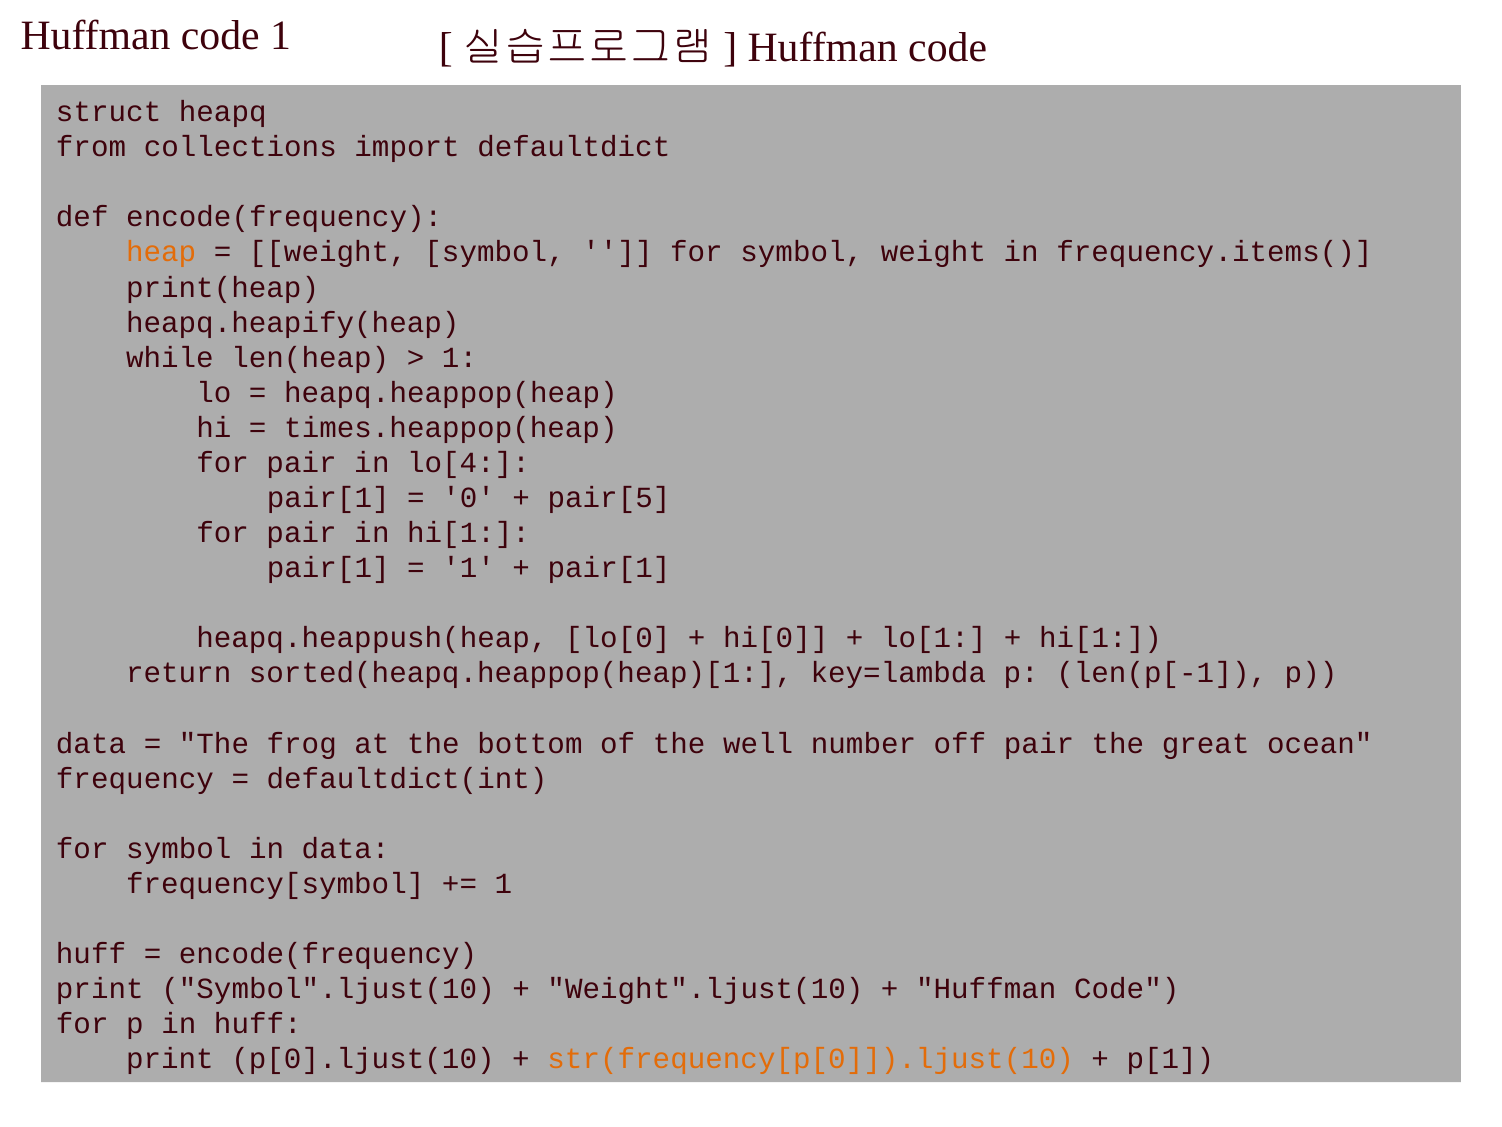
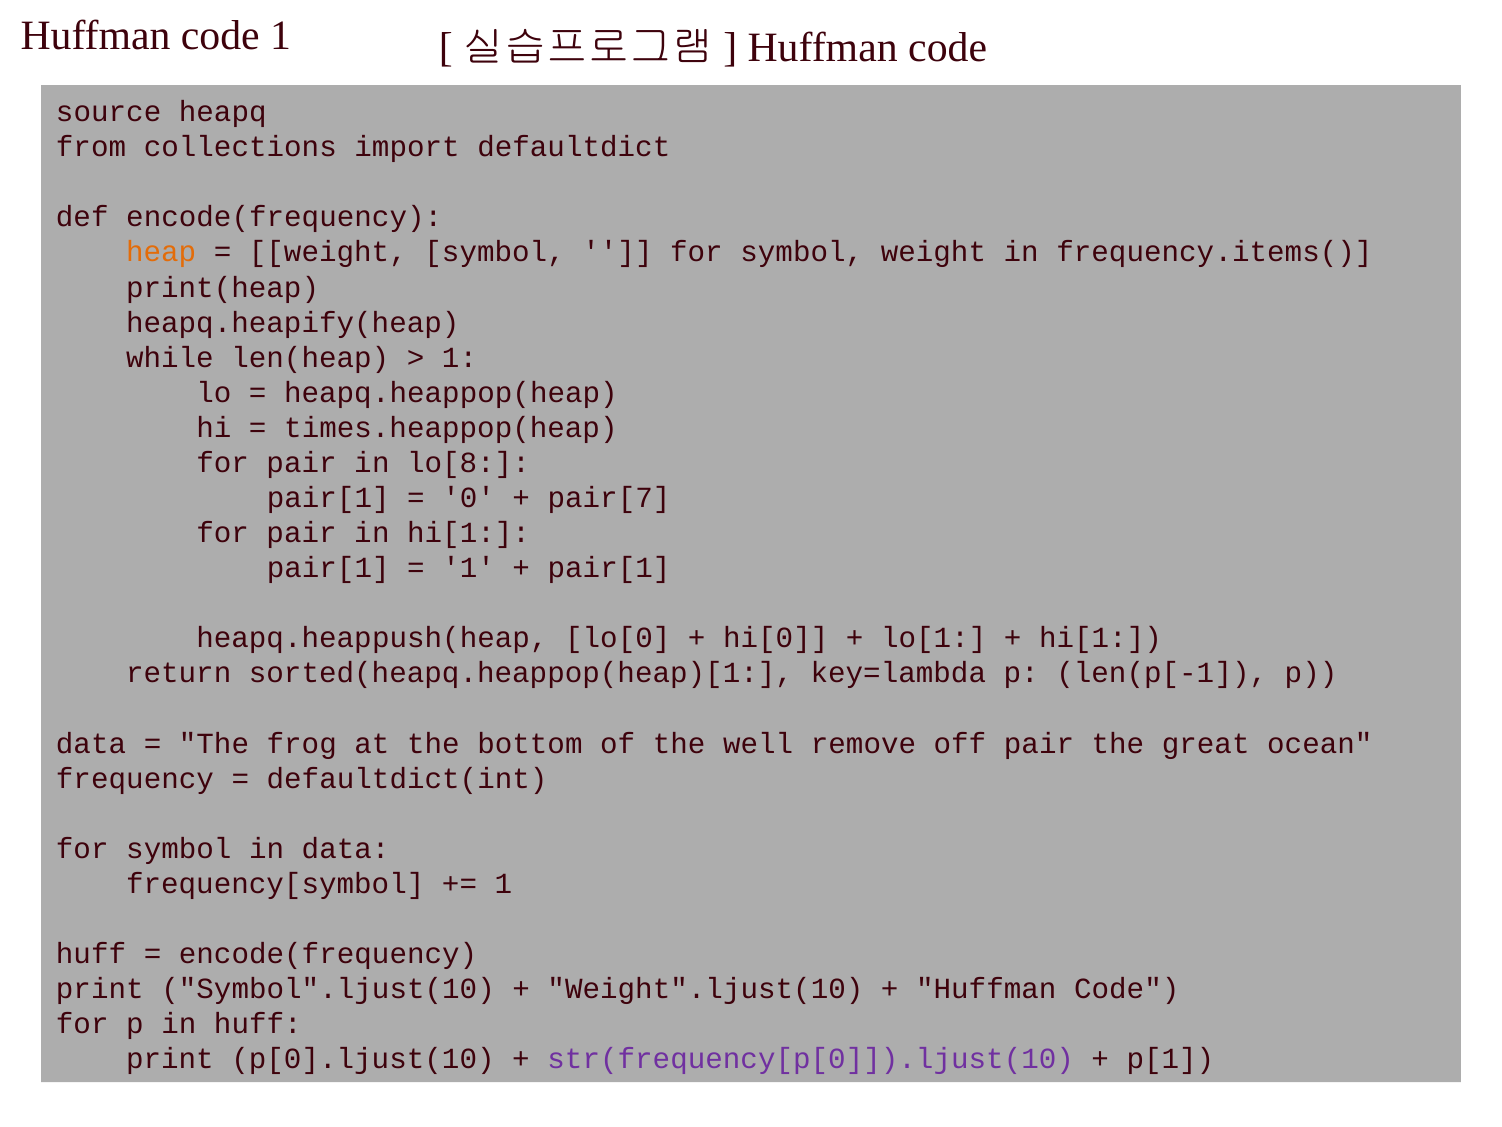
struct: struct -> source (109, 112)
lo[4: lo[4 -> lo[8 (468, 463)
pair[5: pair[5 -> pair[7 (609, 498)
number: number -> remove (863, 743)
str(frequency[p[0]]).ljust(10 colour: orange -> purple (811, 1059)
